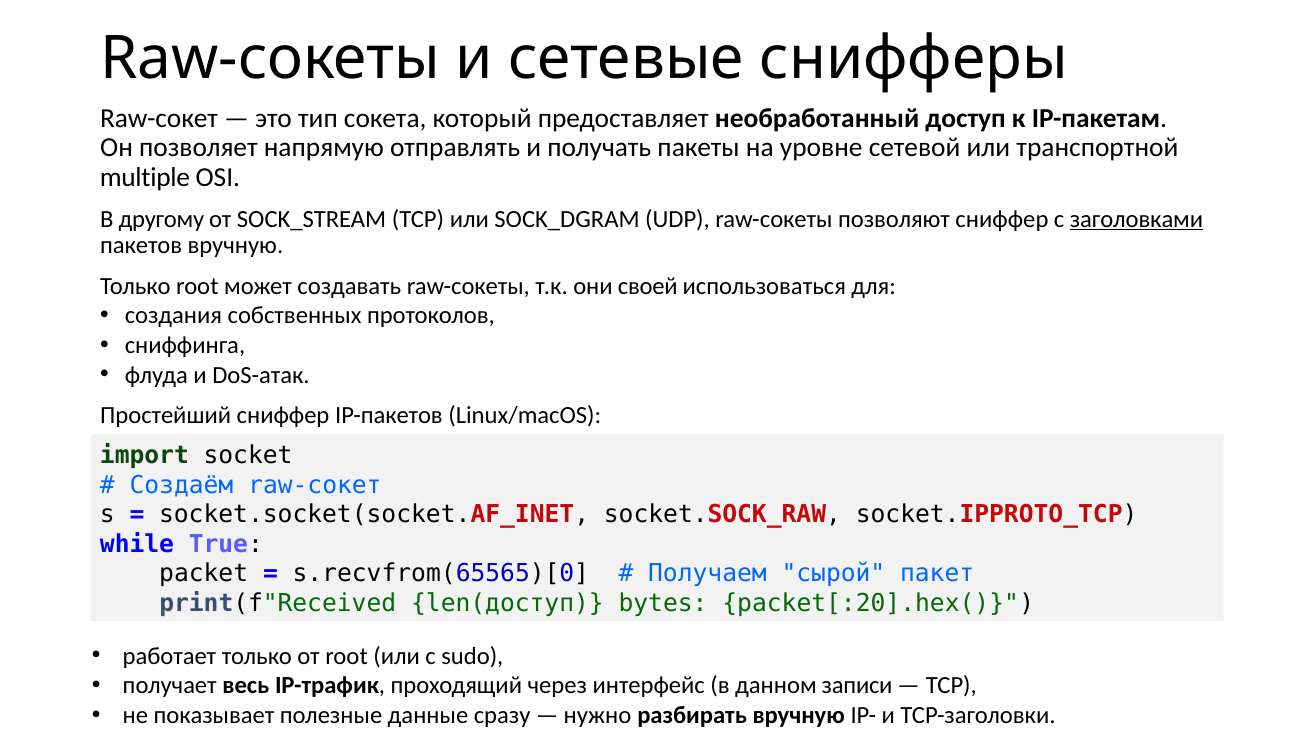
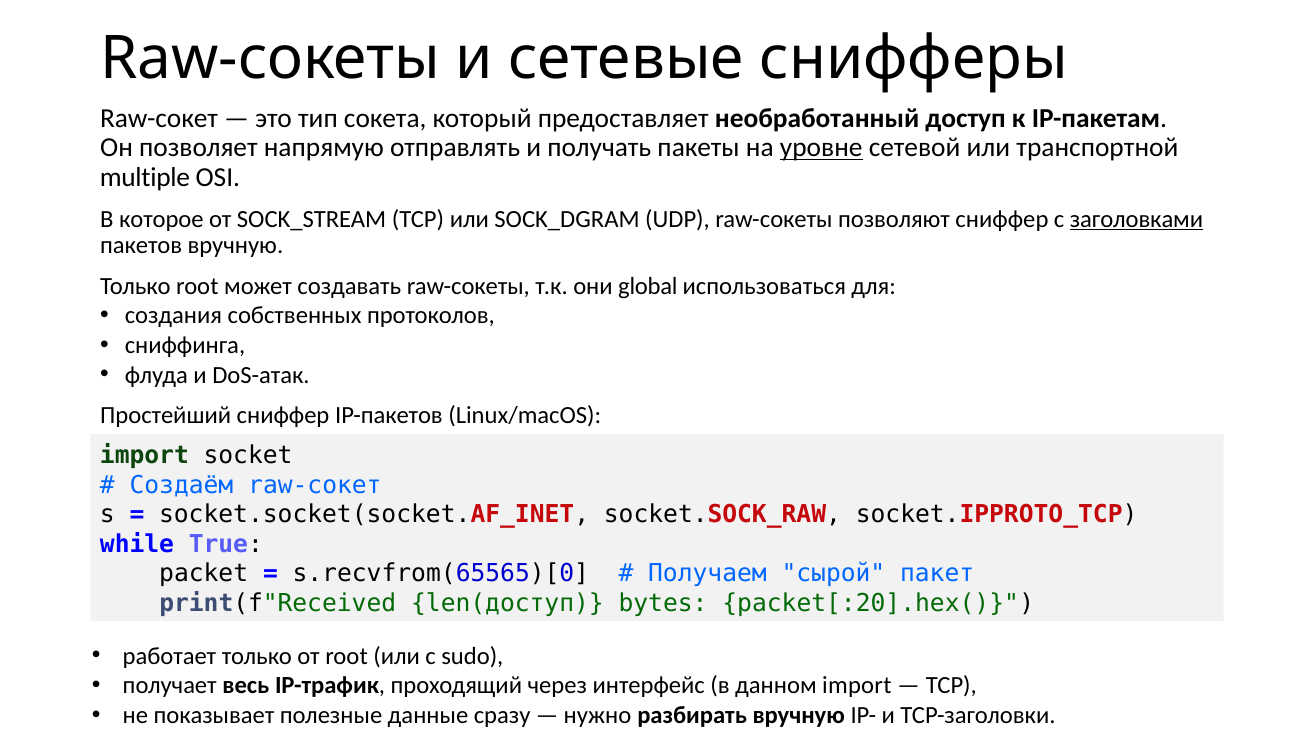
уровне underline: none -> present (821, 148)
другому: другому -> которое (161, 219)
своей: своей -> global (648, 286)
данном записи: записи -> import (857, 686)
